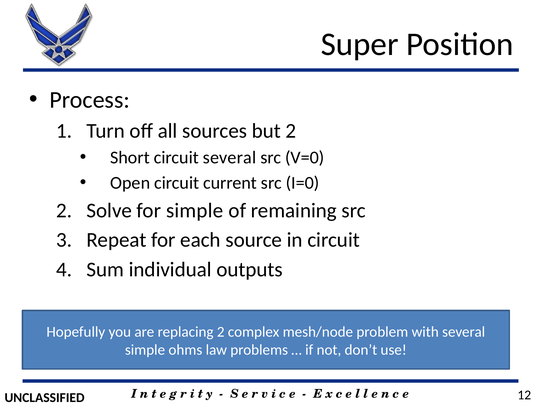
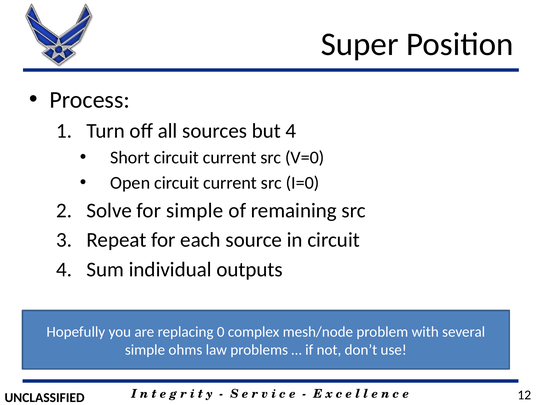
but 2: 2 -> 4 (291, 131)
Short circuit several: several -> current (230, 158)
replacing 2: 2 -> 0 (221, 332)
